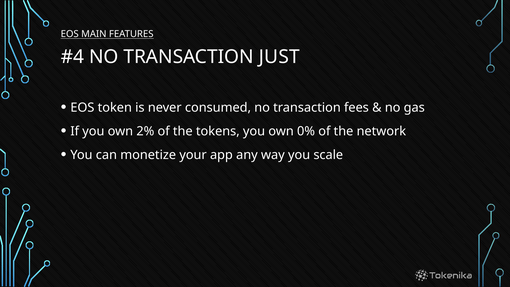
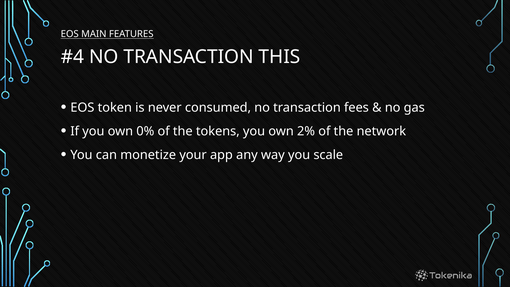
JUST: JUST -> THIS (279, 57)
2%: 2% -> 0% (145, 131)
0%: 0% -> 2% (306, 131)
